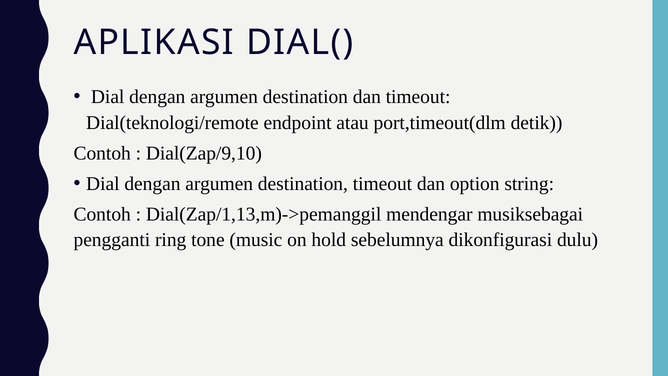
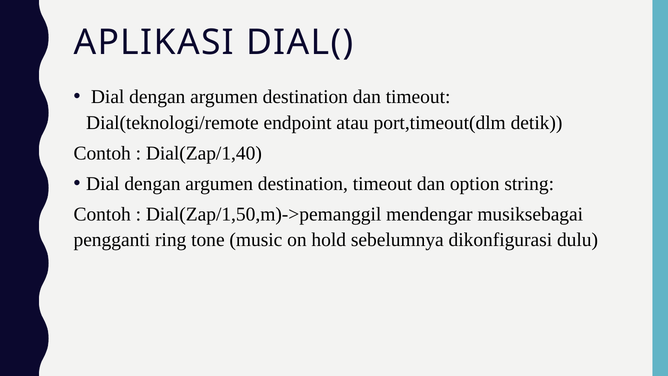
Dial(Zap/9,10: Dial(Zap/9,10 -> Dial(Zap/1,40 (204, 153)
Dial(Zap/1,13,m)->pemanggil: Dial(Zap/1,13,m)->pemanggil -> Dial(Zap/1,50,m)->pemanggil (264, 214)
